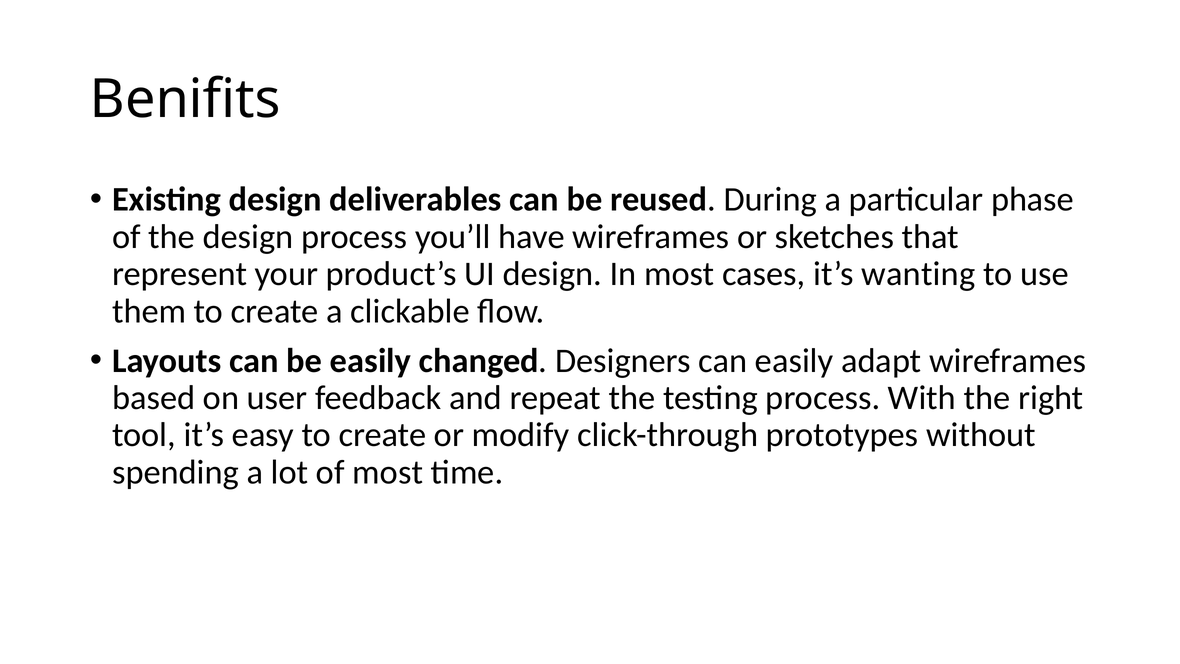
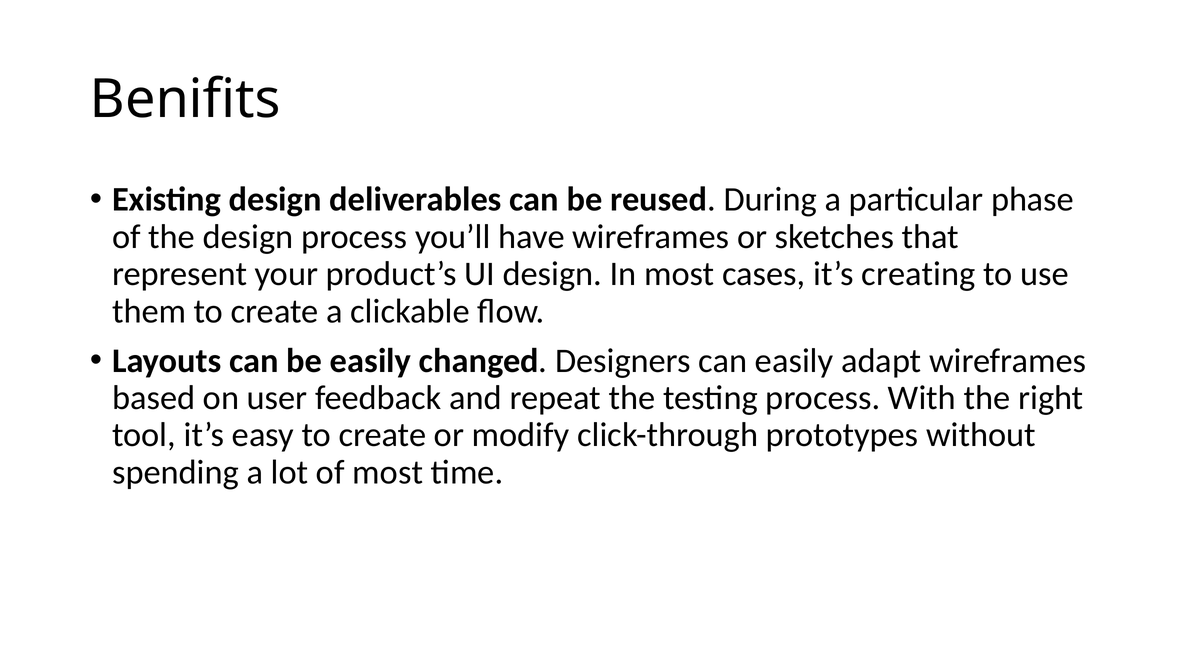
wanting: wanting -> creating (918, 274)
